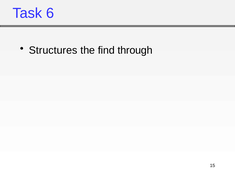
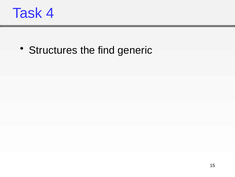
6: 6 -> 4 (50, 13)
through: through -> generic (135, 50)
